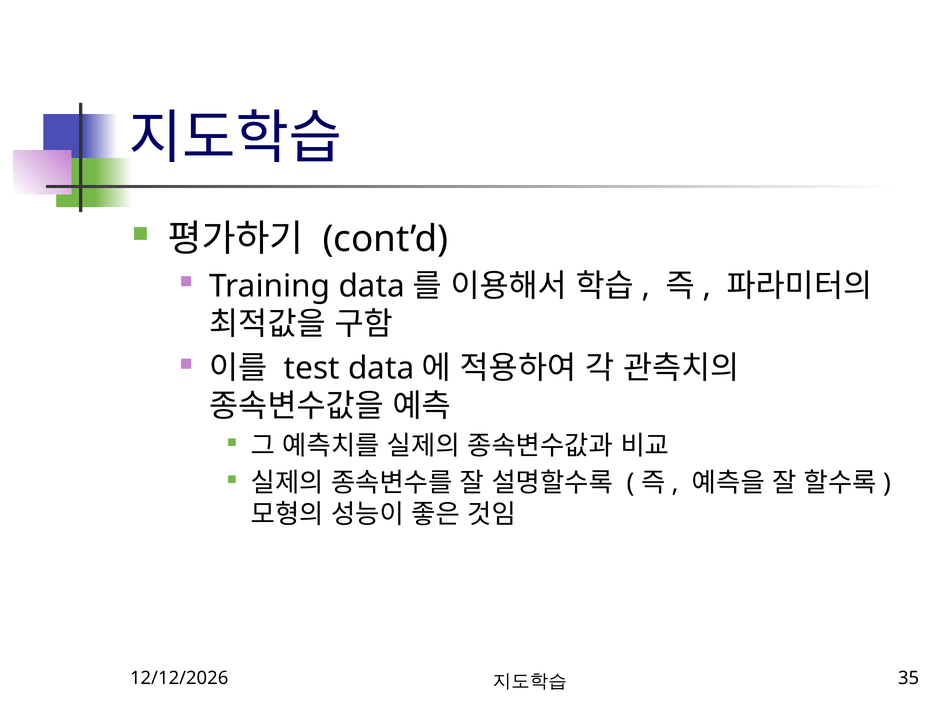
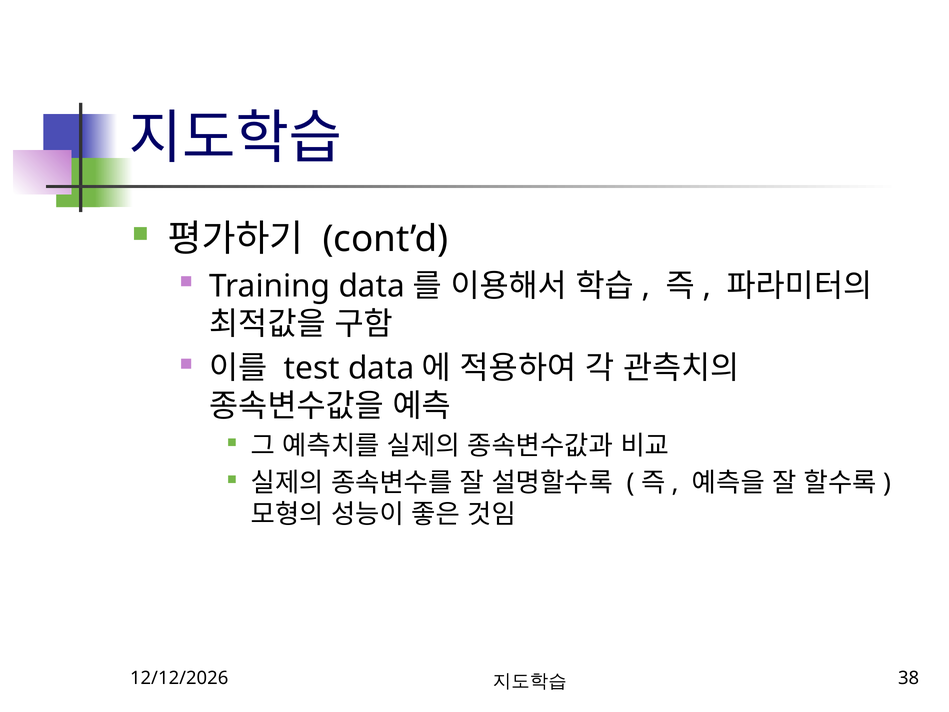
35: 35 -> 38 (909, 678)
